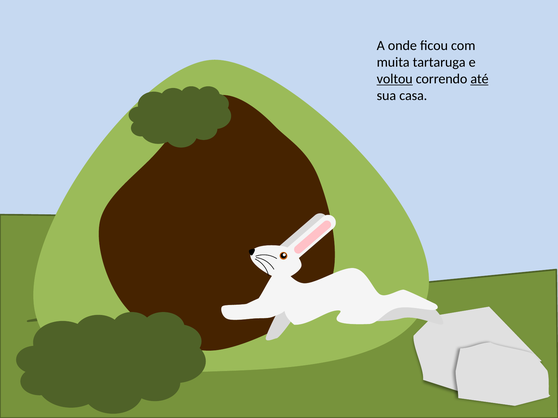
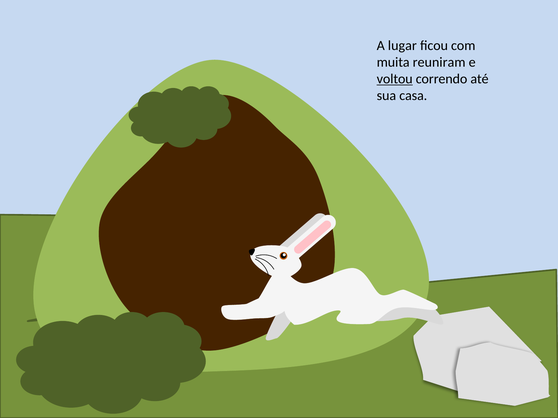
onde: onde -> lugar (402, 46)
tartaruga: tartaruga -> reuniram (439, 62)
até underline: present -> none (480, 79)
